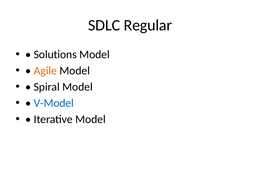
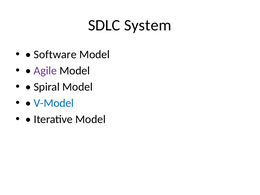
Regular: Regular -> System (148, 25)
Solutions: Solutions -> Software (55, 55)
Agile colour: orange -> purple (45, 71)
